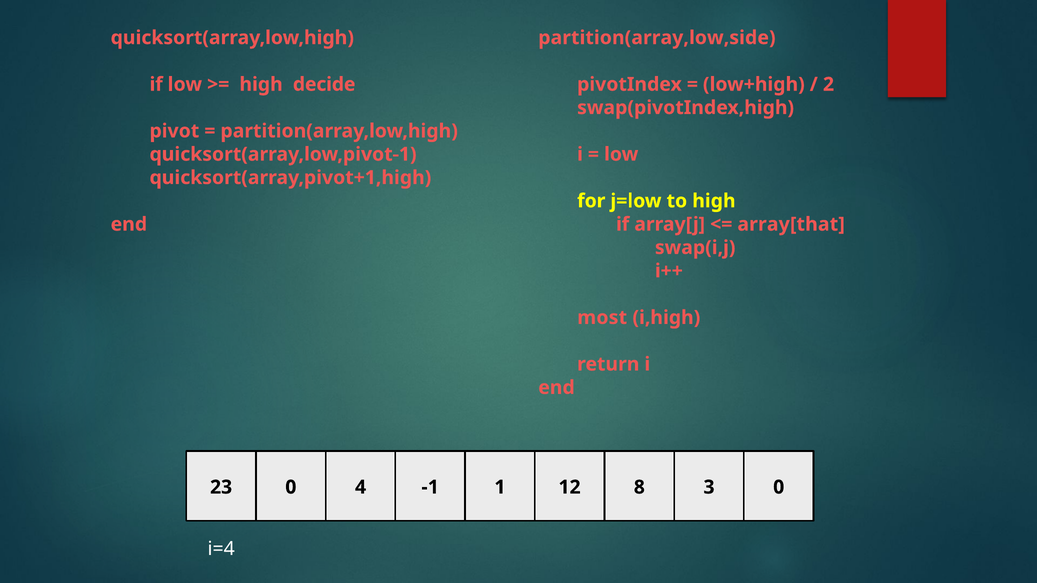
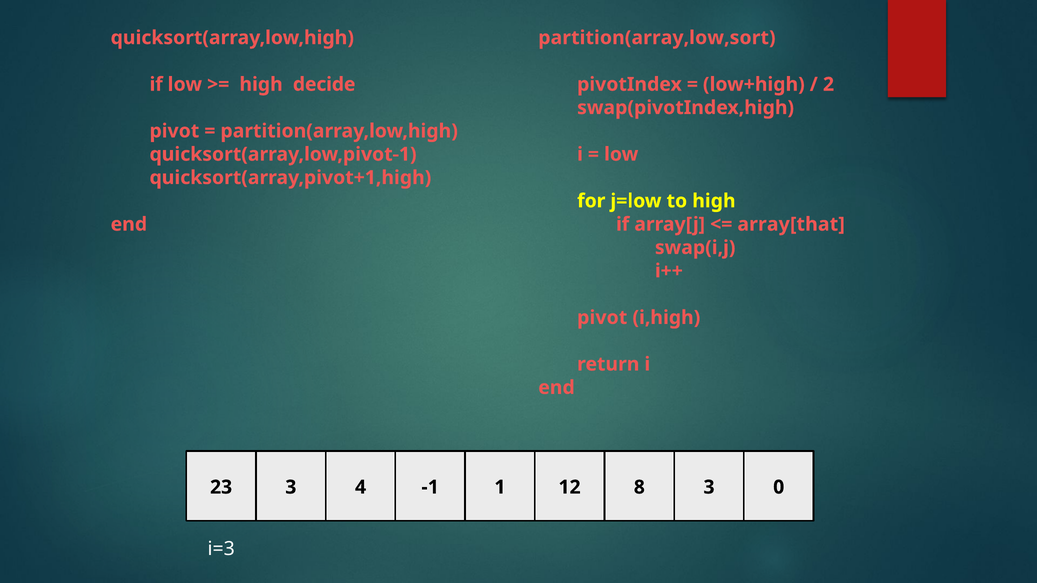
partition(array,low,side: partition(array,low,side -> partition(array,low,sort (657, 38)
most: most -> pivot (602, 318)
23 0: 0 -> 3 (291, 487)
i=4: i=4 -> i=3 (221, 549)
